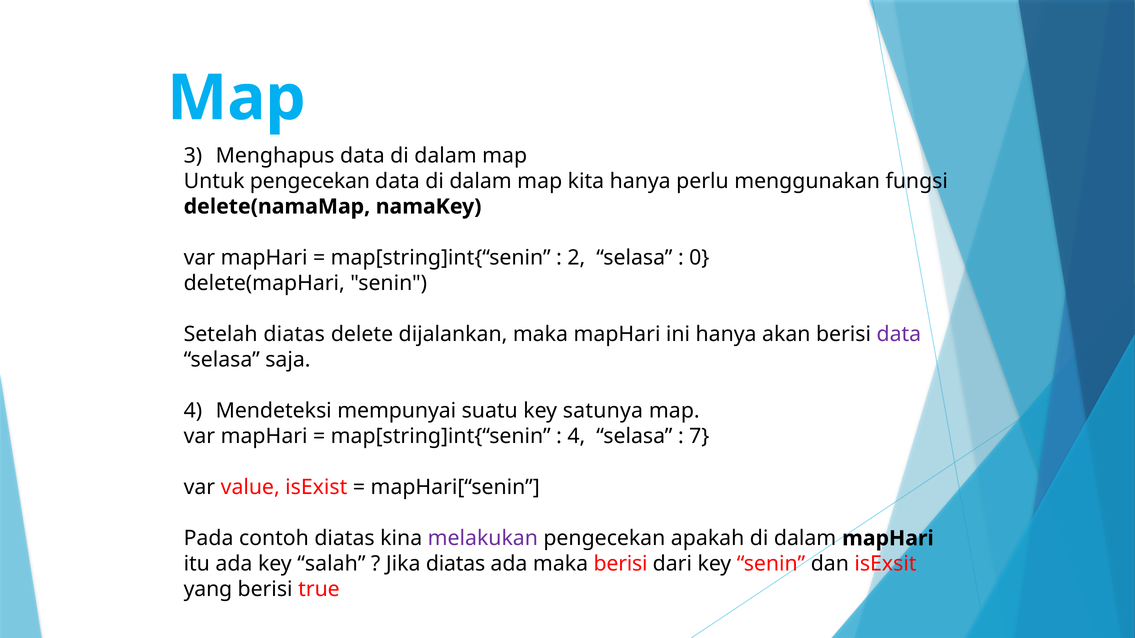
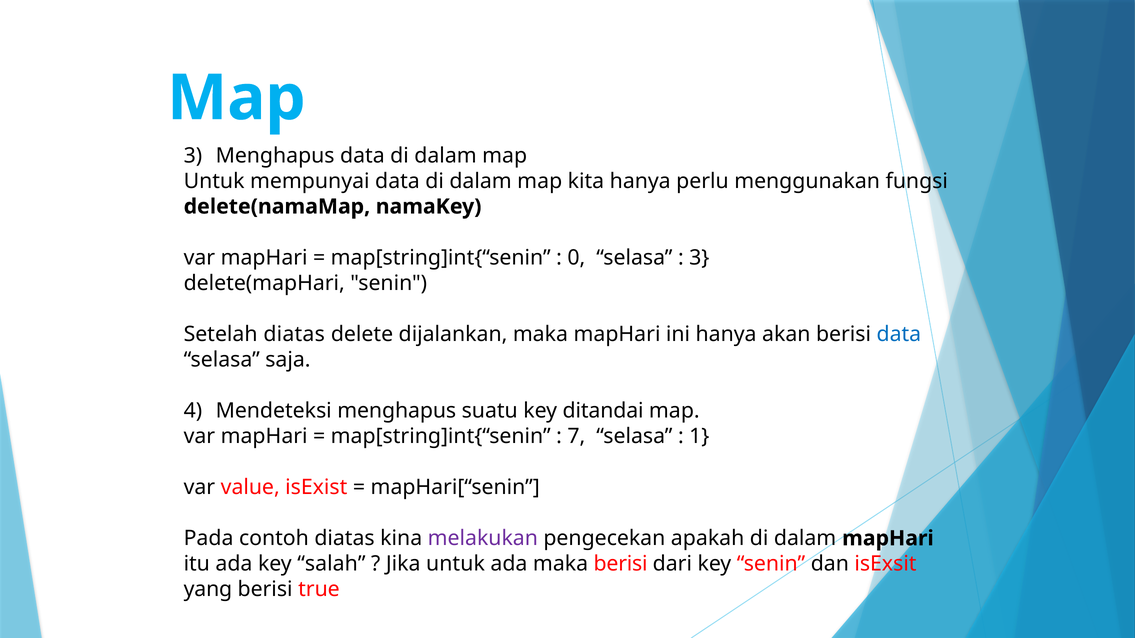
Untuk pengecekan: pengecekan -> mempunyai (310, 181)
2: 2 -> 0 (576, 258)
0: 0 -> 3 (699, 258)
data colour: purple -> blue (899, 334)
Mendeteksi mempunyai: mempunyai -> menghapus (397, 411)
satunya: satunya -> ditandai (603, 411)
4: 4 -> 7 (576, 437)
7: 7 -> 1 (699, 437)
Jika diatas: diatas -> untuk (455, 564)
